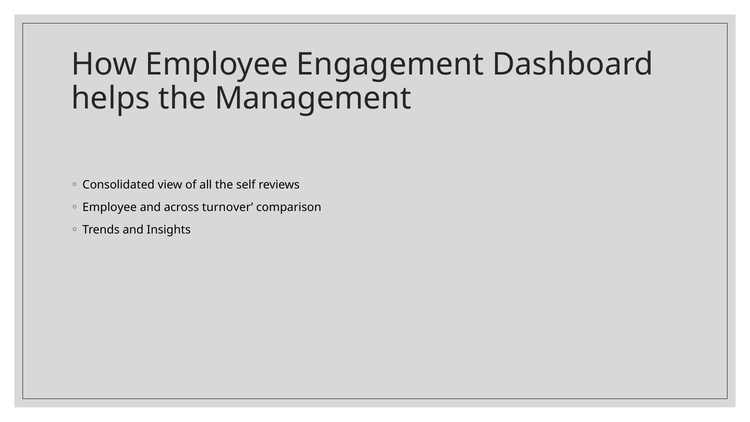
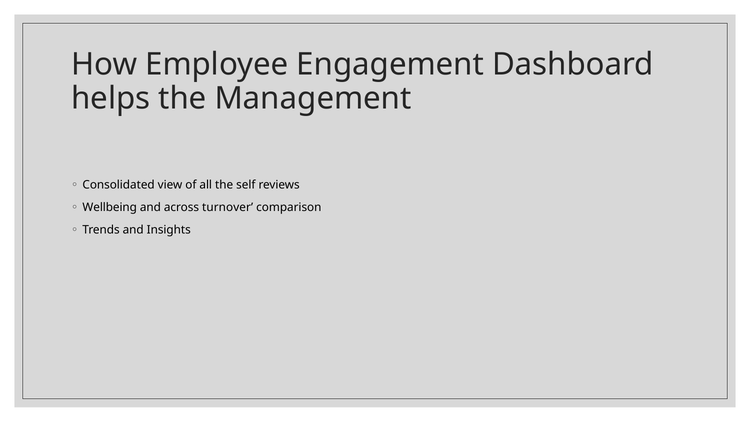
Employee: Employee -> Wellbeing (110, 208)
